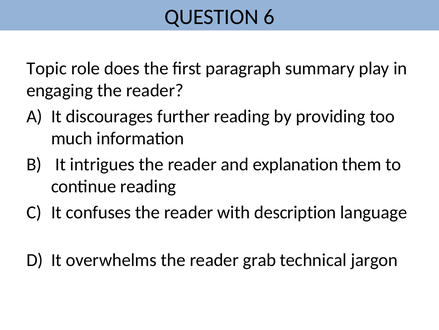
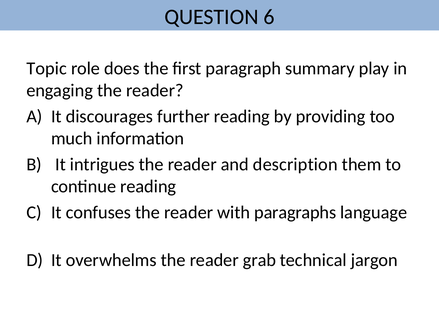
explanation: explanation -> description (295, 164)
description: description -> paragraphs (295, 212)
